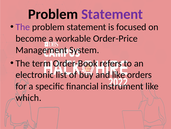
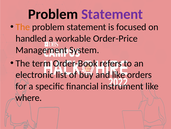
The colour: purple -> orange (23, 27)
become: become -> handled (31, 38)
which: which -> where (29, 97)
